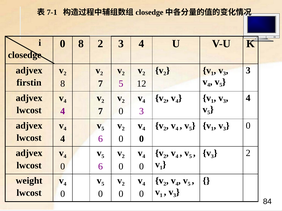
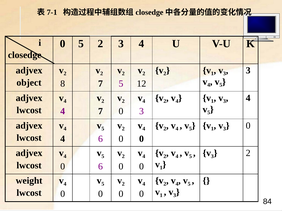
0 8: 8 -> 5 (81, 44)
firstin: firstin -> object (29, 83)
